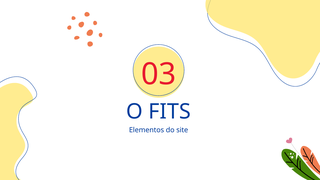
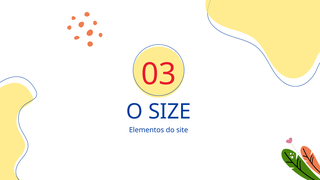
FITS: FITS -> SIZE (170, 112)
